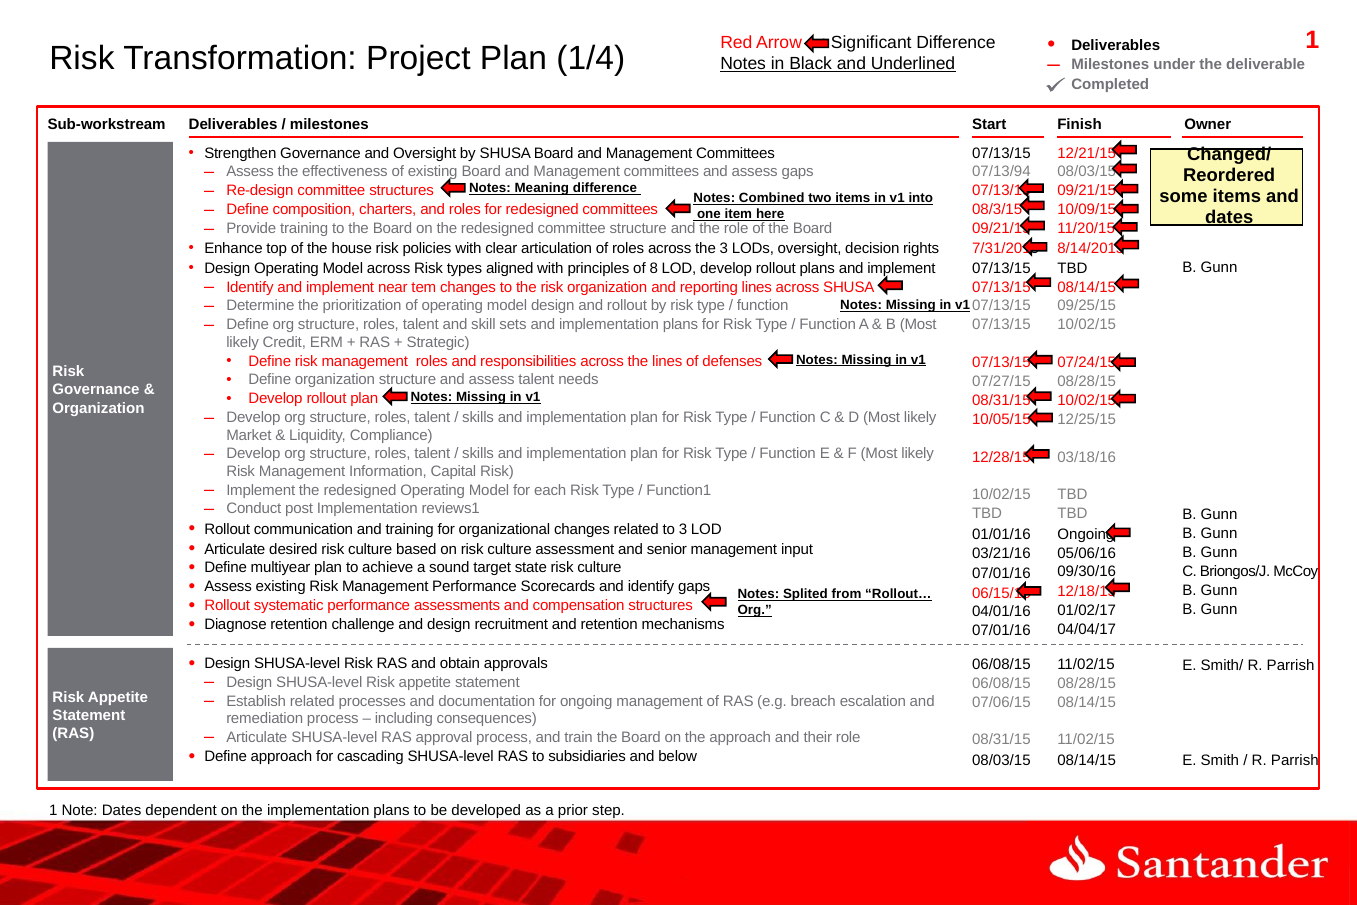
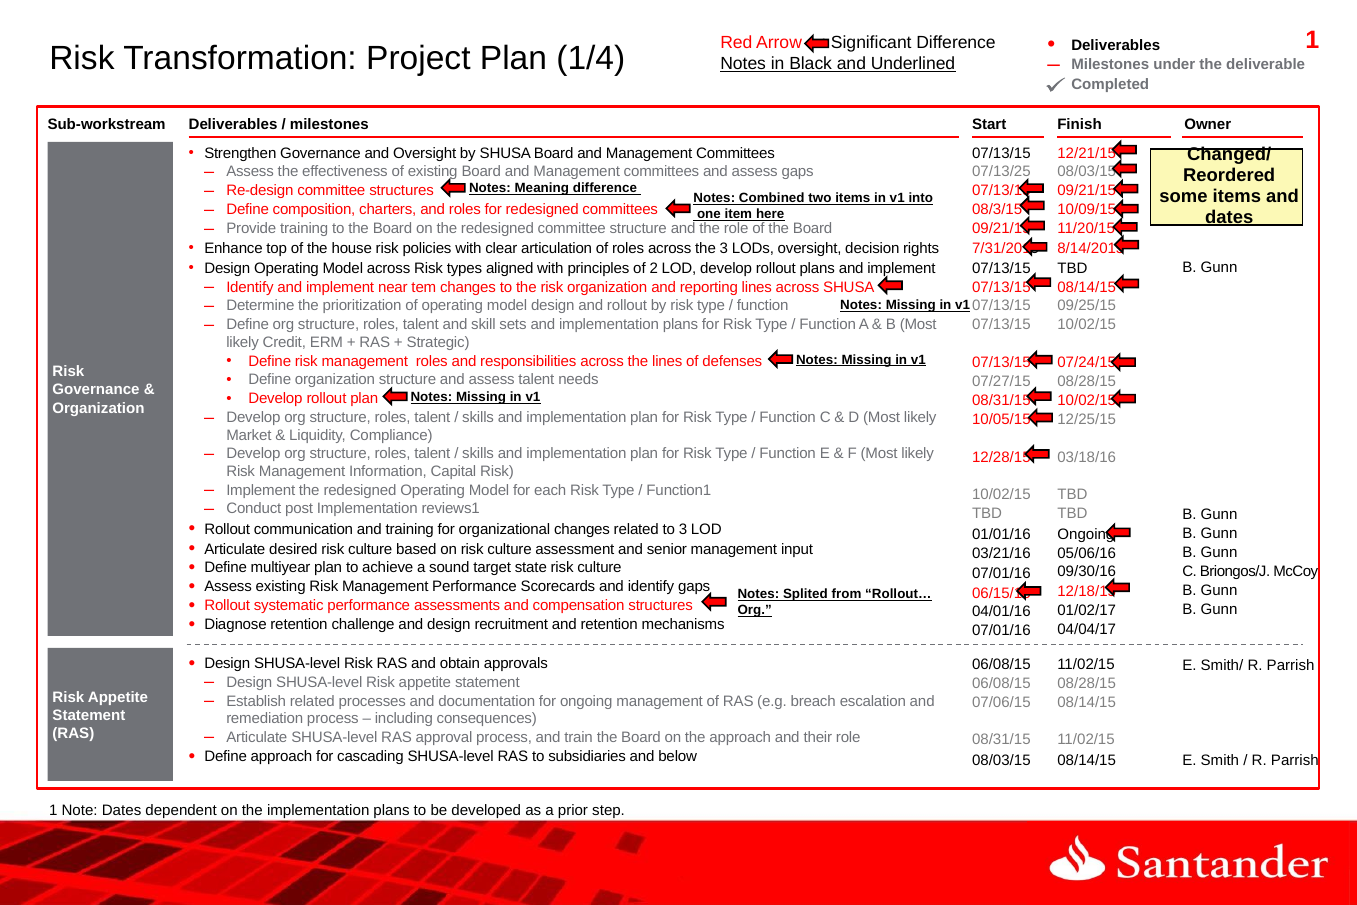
07/13/94: 07/13/94 -> 07/13/25 (1001, 172)
8: 8 -> 2 (654, 269)
